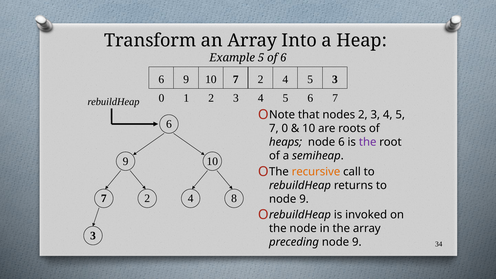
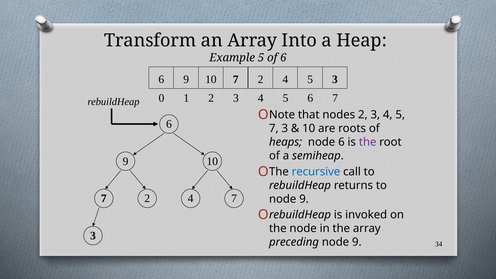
0: 0 -> 3 (285, 129)
recursive colour: orange -> blue (316, 172)
4 8: 8 -> 7 (234, 199)
